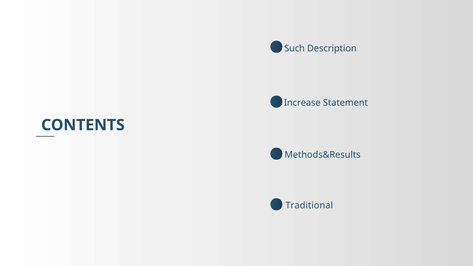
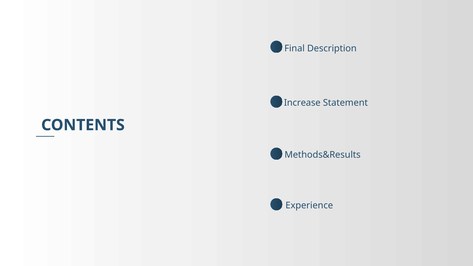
Such: Such -> Final (295, 49)
Traditional: Traditional -> Experience (309, 206)
